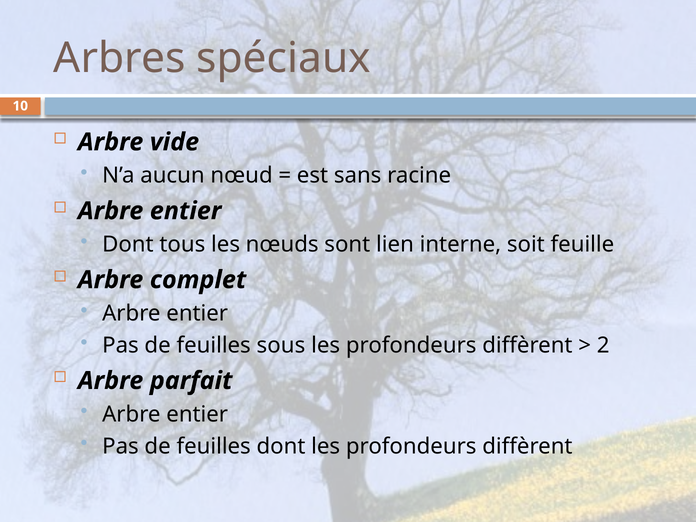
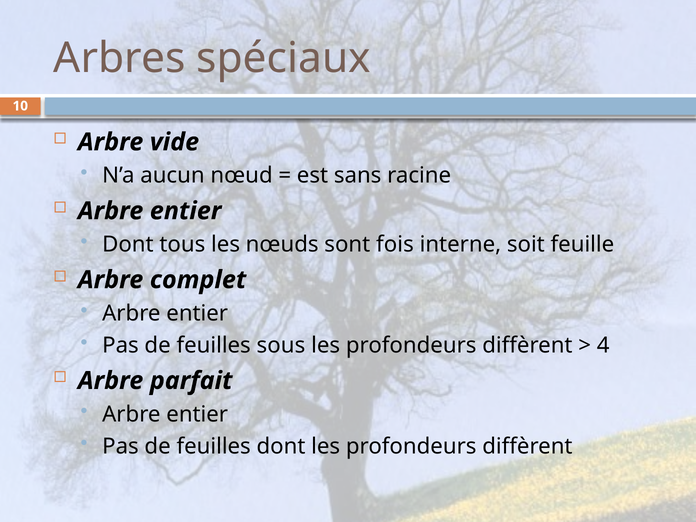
lien: lien -> fois (395, 244)
2: 2 -> 4 (603, 345)
